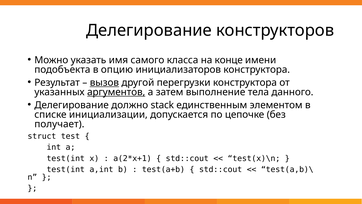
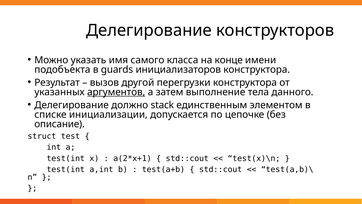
опцию: опцию -> guards (117, 69)
вызов underline: present -> none (104, 82)
получает: получает -> описание (59, 124)
